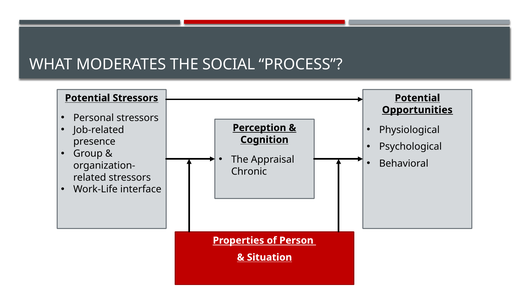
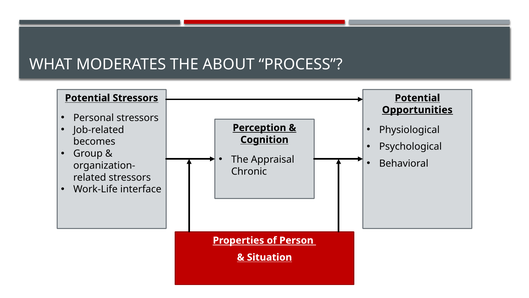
SOCIAL: SOCIAL -> ABOUT (229, 64)
presence: presence -> becomes (94, 141)
